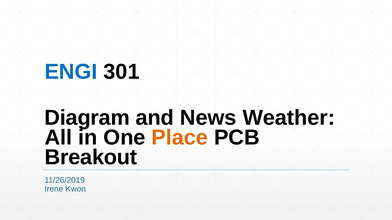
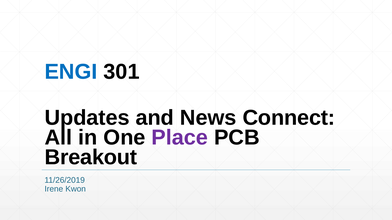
Diagram: Diagram -> Updates (87, 118)
Weather: Weather -> Connect (289, 118)
Place colour: orange -> purple (180, 138)
